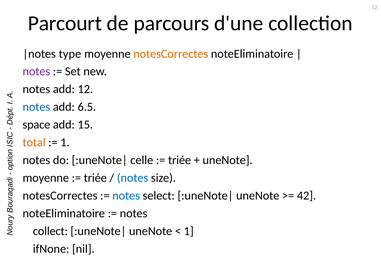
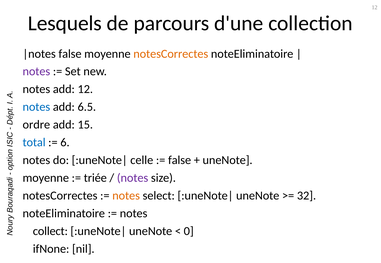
Parcourt: Parcourt -> Lesquels (65, 23)
type: type -> false (70, 54)
space: space -> ordre (36, 125)
total colour: orange -> blue (34, 143)
1: 1 -> 6 (65, 143)
triée: triée -> false (180, 161)
notes colour: blue -> purple (133, 178)
notes colour: blue -> orange (126, 196)
42: 42 -> 32 (307, 196)
1: 1 -> 0 (189, 232)
